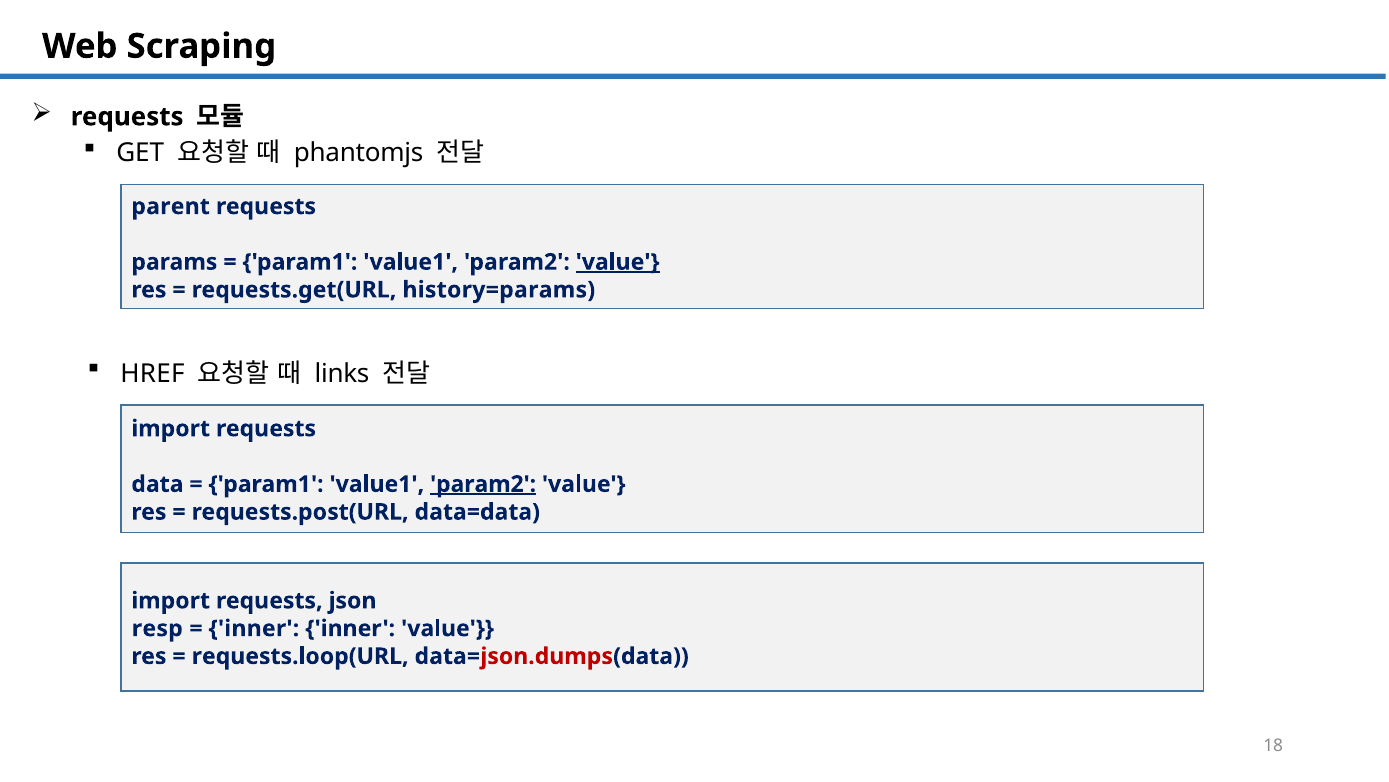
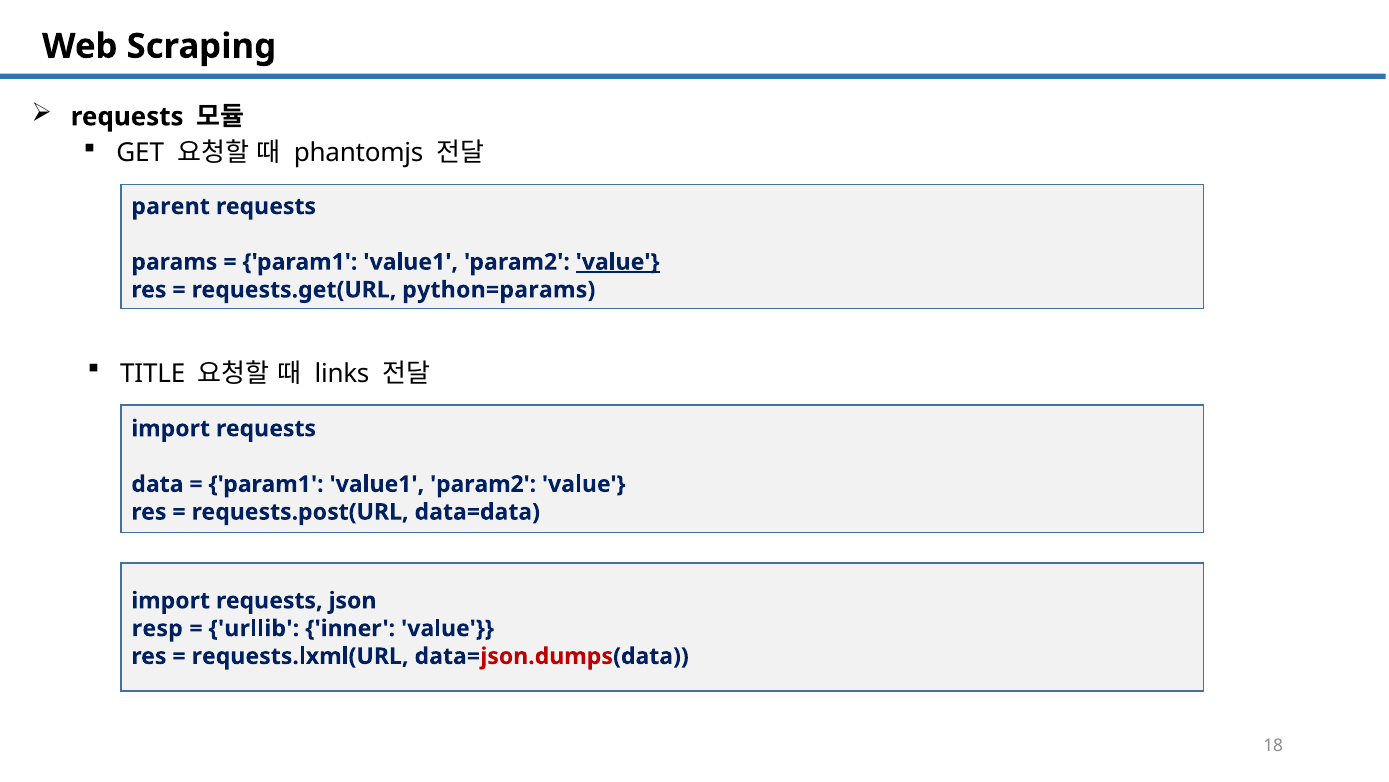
history=params: history=params -> python=params (499, 290)
HREF: HREF -> TITLE (153, 373)
param2 underline: present -> none (483, 484)
inner: inner -> urllib (254, 628)
requests.loop(URL: requests.loop(URL -> requests.lxml(URL (300, 656)
